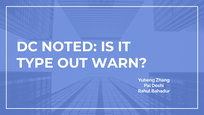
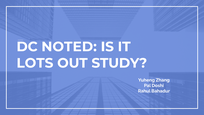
TYPE: TYPE -> LOTS (35, 63)
WARN: WARN -> STUDY (119, 63)
